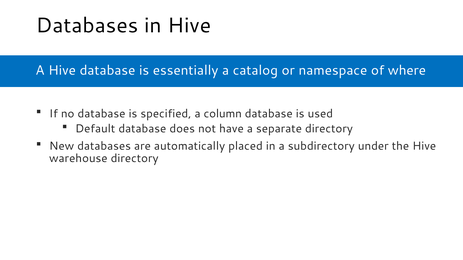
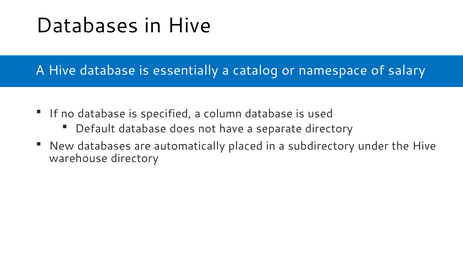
where: where -> salary (407, 70)
